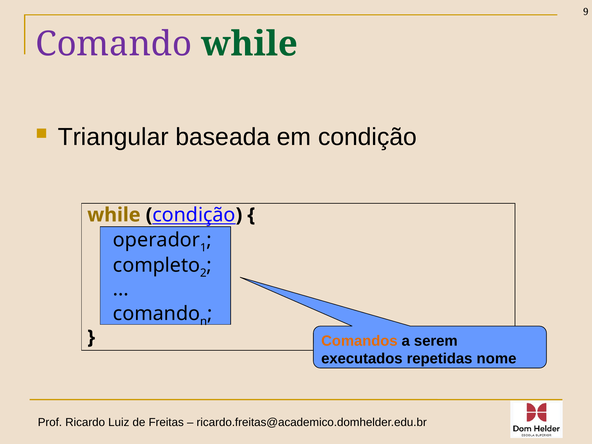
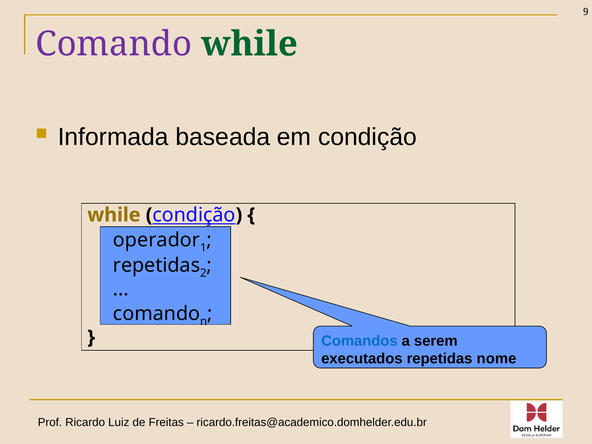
Triangular: Triangular -> Informada (113, 137)
completo: completo -> repetidas (157, 265)
Comandos colour: orange -> blue (359, 341)
